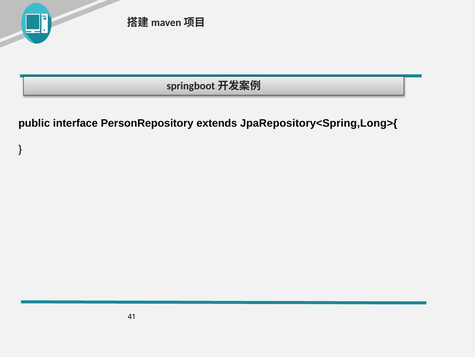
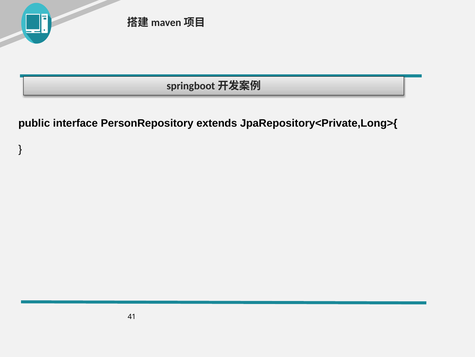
JpaRepository<Spring,Long>{: JpaRepository<Spring,Long>{ -> JpaRepository<Private,Long>{ (319, 123)
